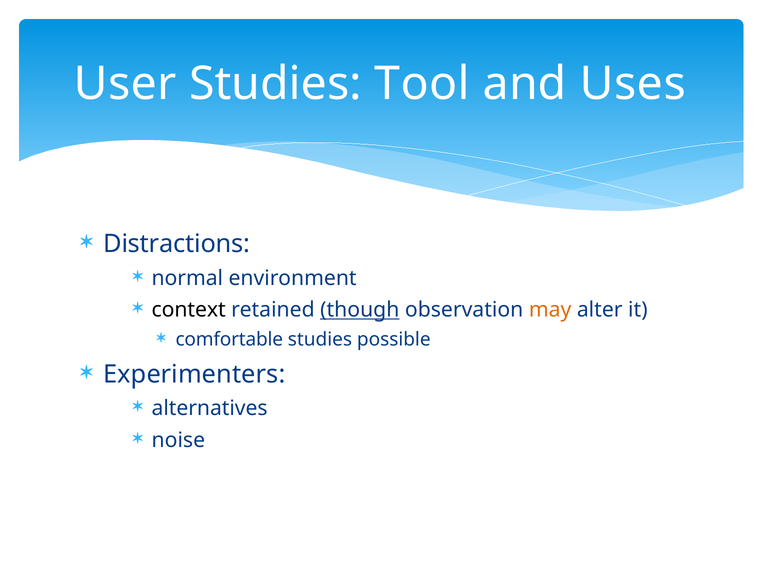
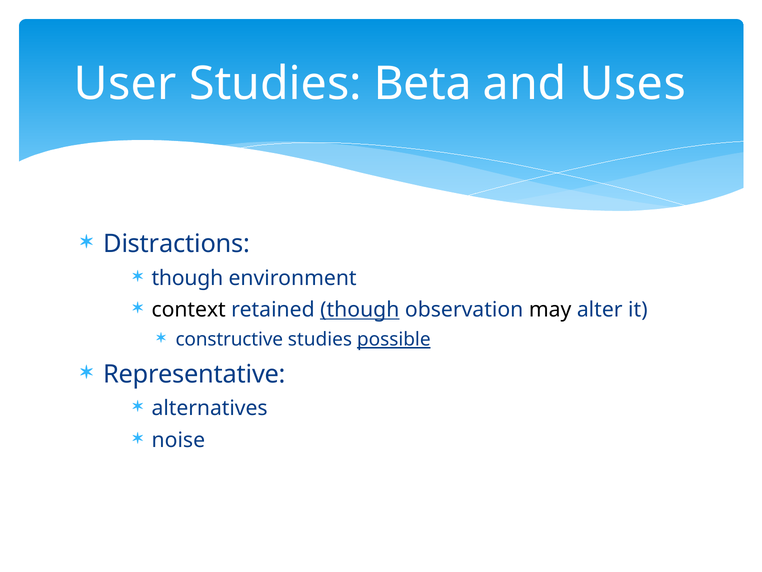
Tool: Tool -> Beta (423, 84)
normal: normal -> though (187, 278)
may colour: orange -> black (550, 310)
comfortable: comfortable -> constructive (229, 339)
possible underline: none -> present (394, 339)
Experimenters: Experimenters -> Representative (194, 374)
